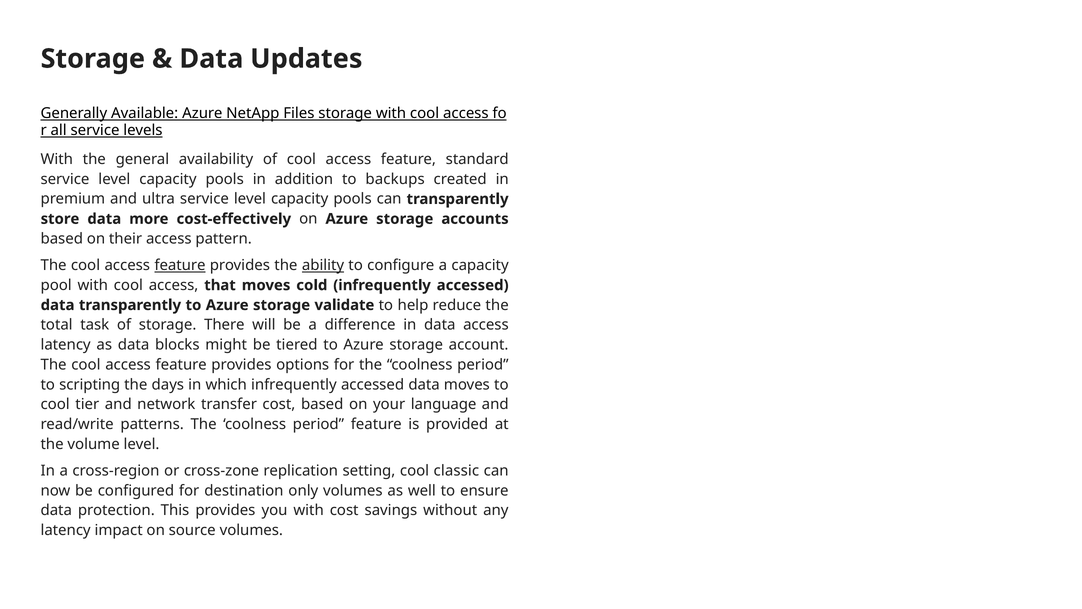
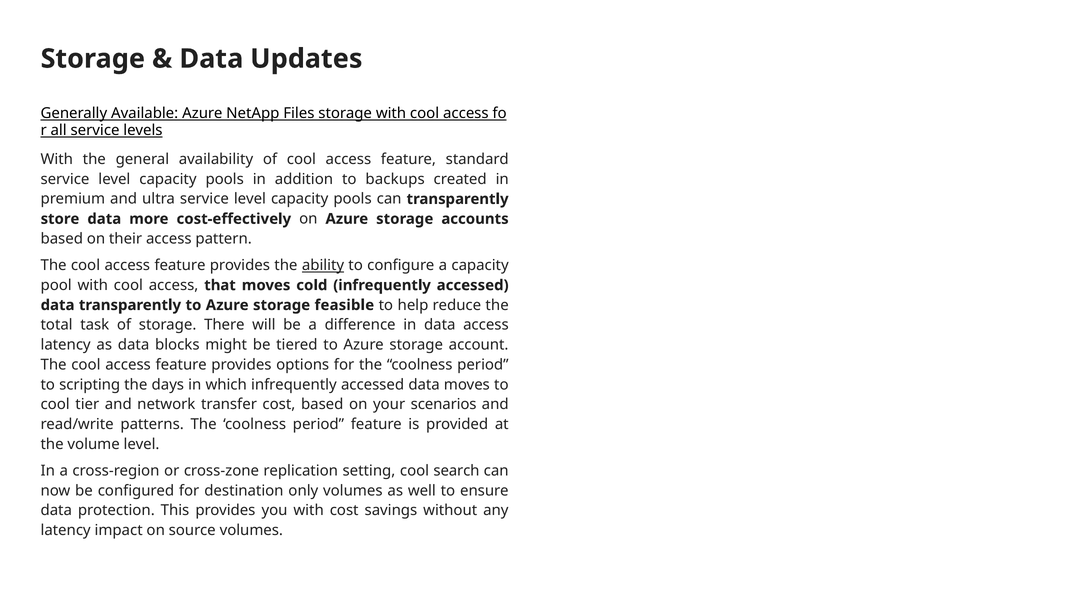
feature underline: present -> none (180, 265)
validate: validate -> feasible (344, 305)
language: language -> scenarios (444, 404)
classic: classic -> search (456, 471)
